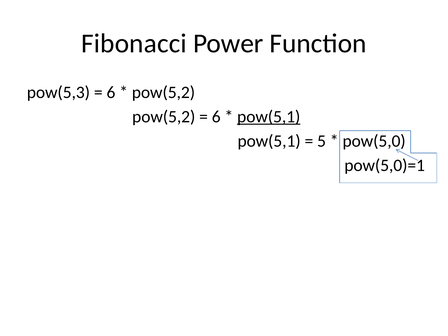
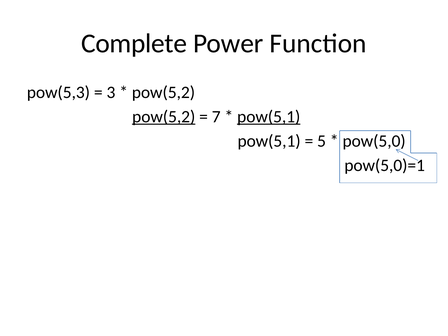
Fibonacci: Fibonacci -> Complete (134, 43)
6: 6 -> 3 (111, 92)
pow(5,2 underline: none -> present (164, 117)
6: 6 -> 7 (216, 117)
